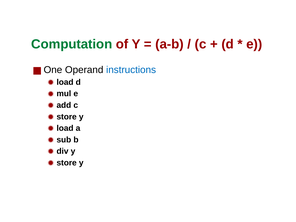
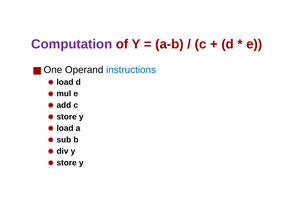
Computation colour: green -> purple (72, 44)
